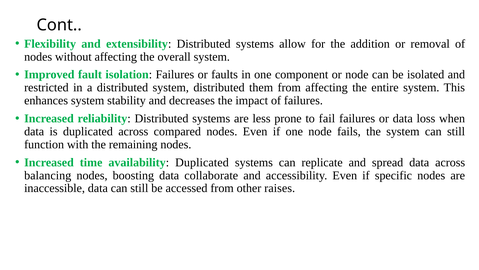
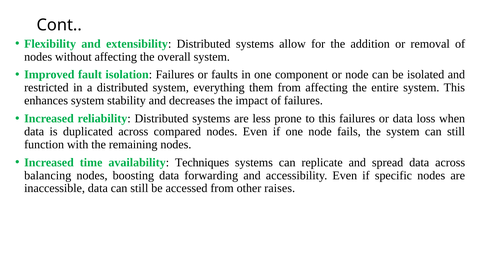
system distributed: distributed -> everything (219, 87)
to fail: fail -> this (327, 118)
availability Duplicated: Duplicated -> Techniques (202, 162)
collaborate: collaborate -> forwarding (211, 175)
